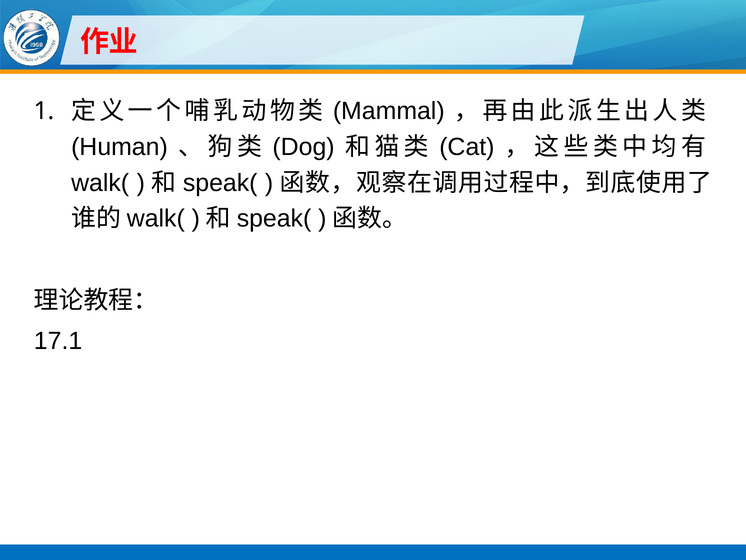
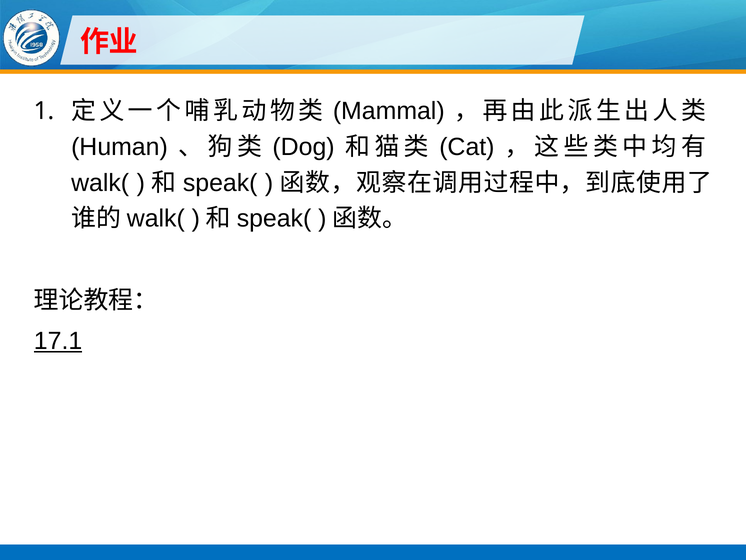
17.1 underline: none -> present (58, 341)
